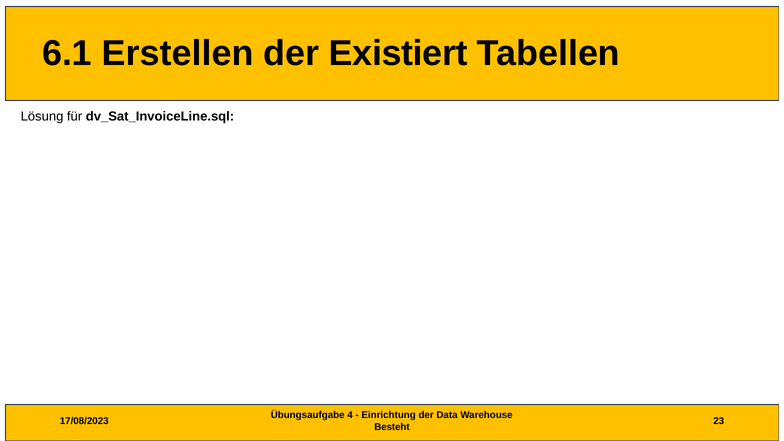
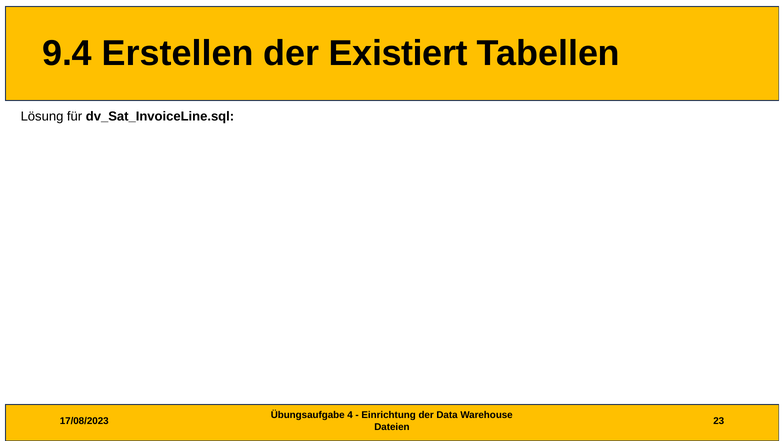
6.1: 6.1 -> 9.4 (67, 53)
Besteht: Besteht -> Dateien (392, 427)
